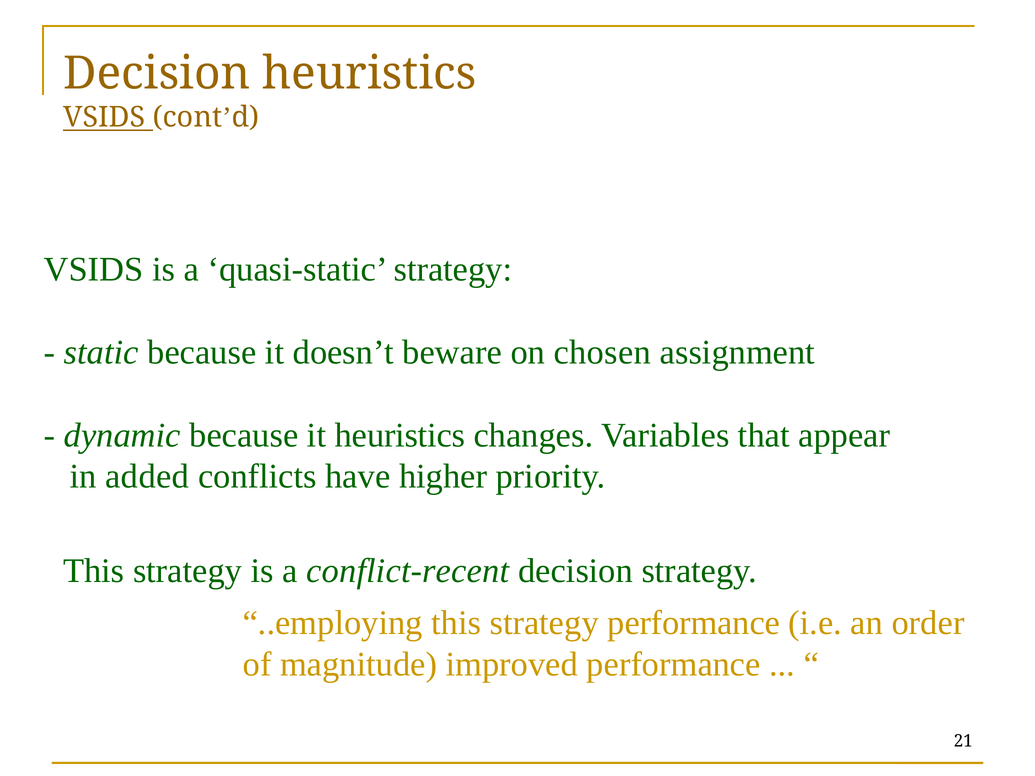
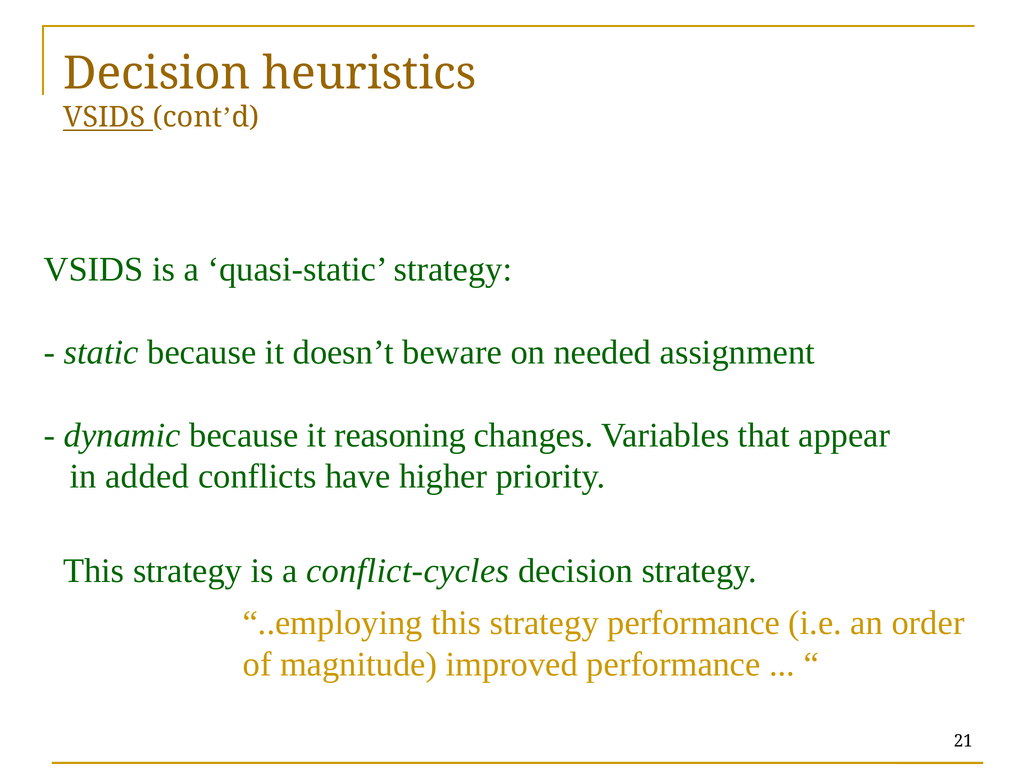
chosen: chosen -> needed (602, 352)
it heuristics: heuristics -> reasoning (400, 435)
conflict-recent: conflict-recent -> conflict-cycles (408, 571)
